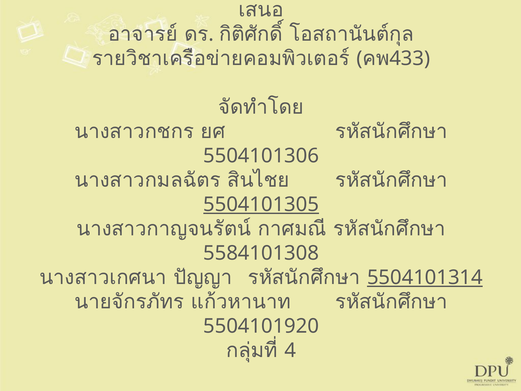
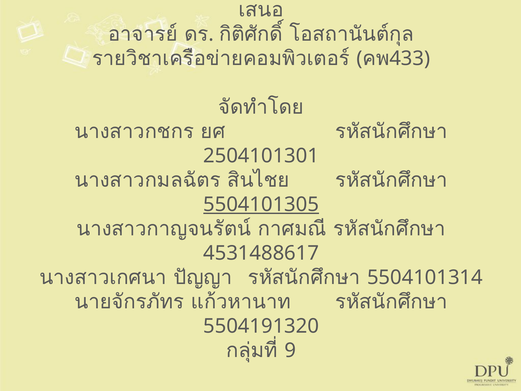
5504101306: 5504101306 -> 2504101301 (261, 156)
5584101308: 5584101308 -> 4531488617 (261, 253)
5504101314 underline: present -> none (425, 277)
5504101920: 5504101920 -> 5504191320 (261, 326)
4: 4 -> 9 (290, 350)
